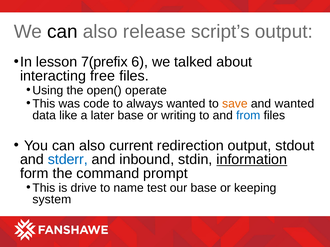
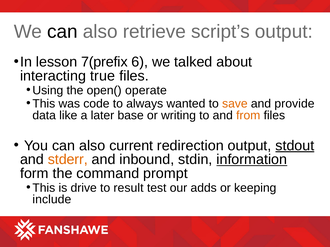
release: release -> retrieve (154, 32)
free: free -> true (103, 76)
and wanted: wanted -> provide (294, 104)
from colour: blue -> orange (248, 116)
stdout underline: none -> present (295, 146)
stderr colour: blue -> orange (68, 160)
name: name -> result (129, 188)
our base: base -> adds (204, 188)
system: system -> include (52, 200)
